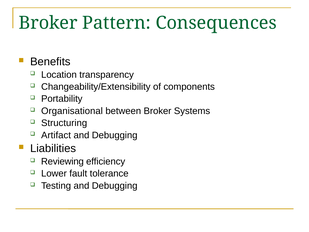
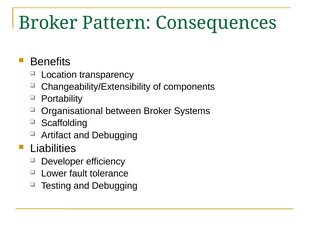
Structuring: Structuring -> Scaffolding (64, 123)
Reviewing: Reviewing -> Developer (62, 161)
